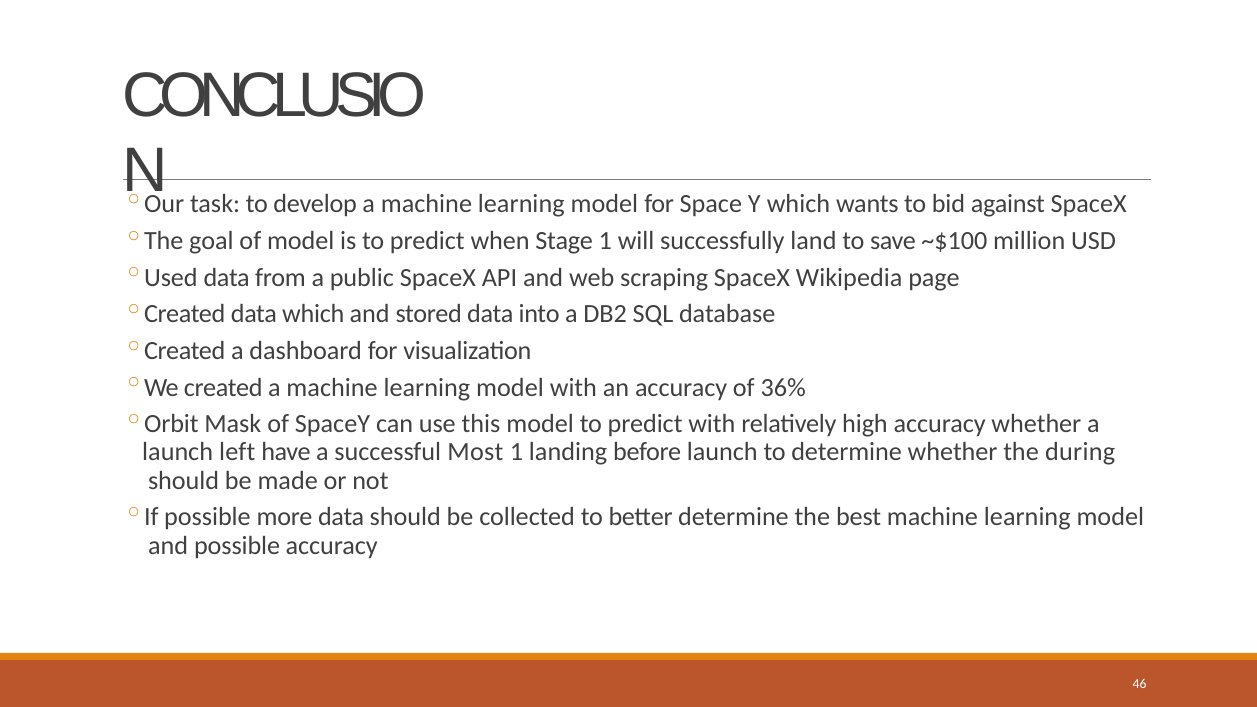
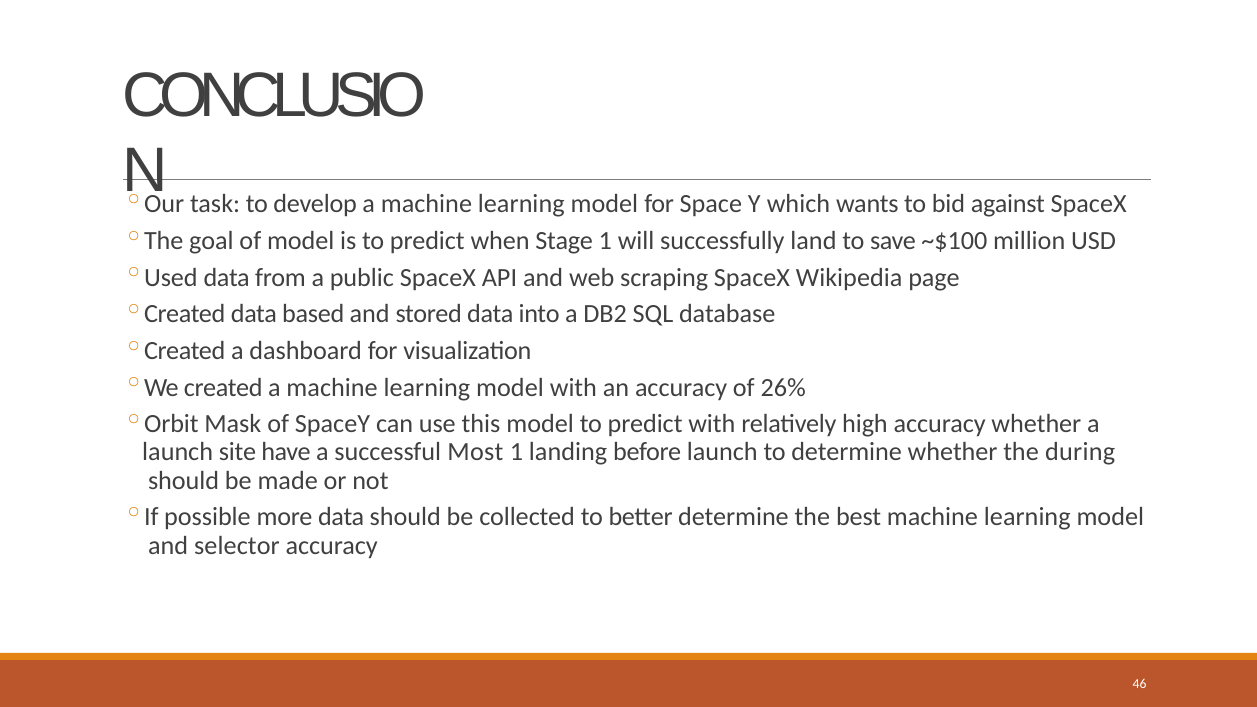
data which: which -> based (313, 314)
36%: 36% -> 26% (783, 387)
left: left -> site (237, 452)
and possible: possible -> selector (237, 546)
